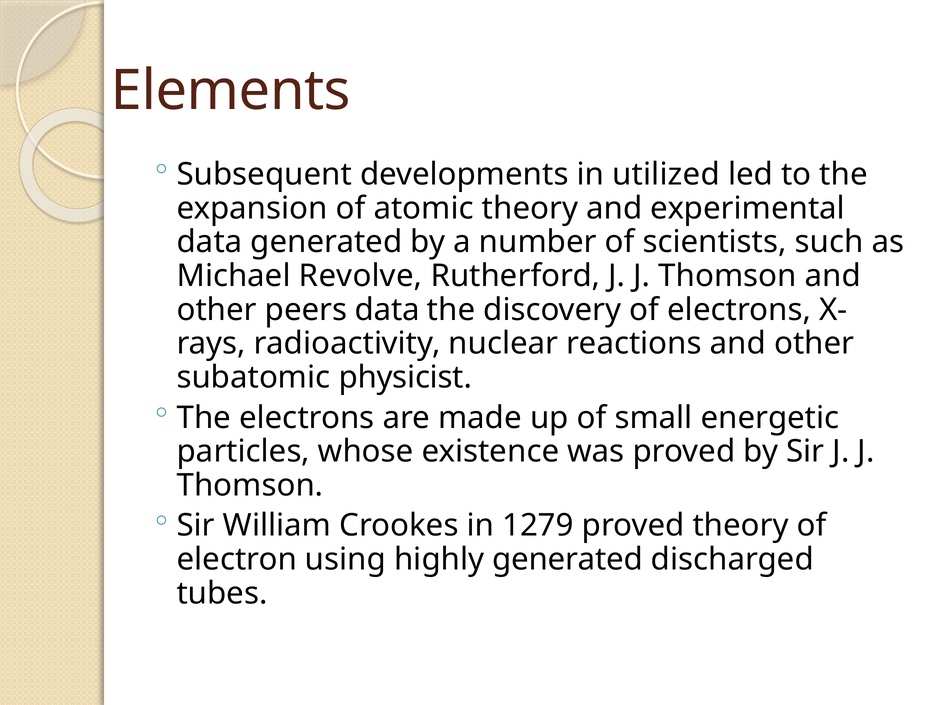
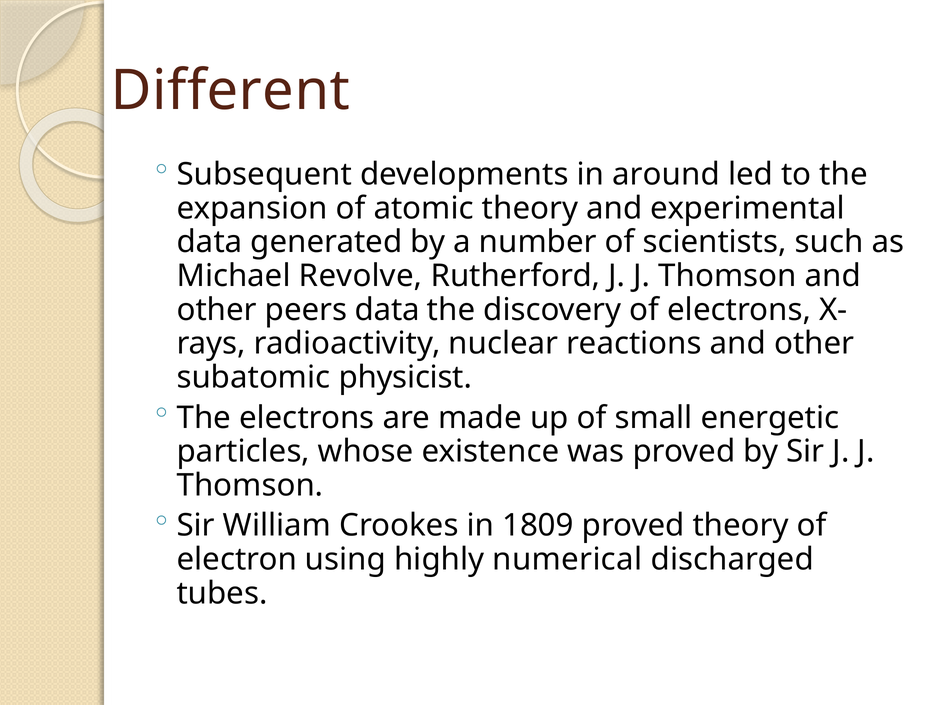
Elements: Elements -> Different (230, 91)
utilized: utilized -> around (666, 174)
1279: 1279 -> 1809 (538, 525)
highly generated: generated -> numerical (567, 559)
